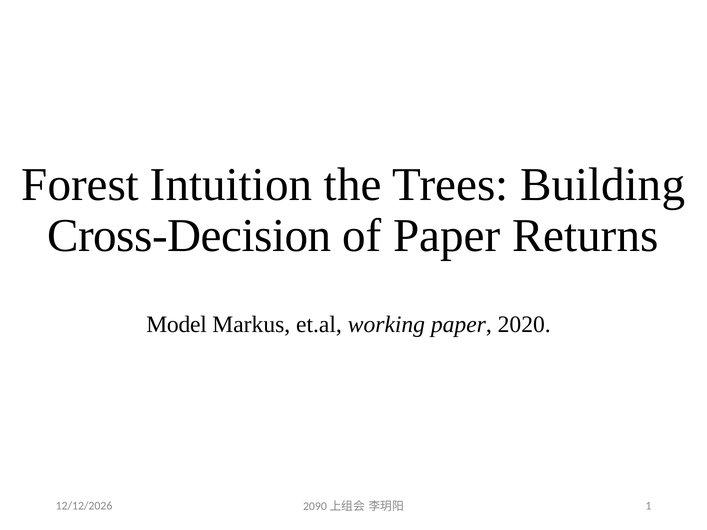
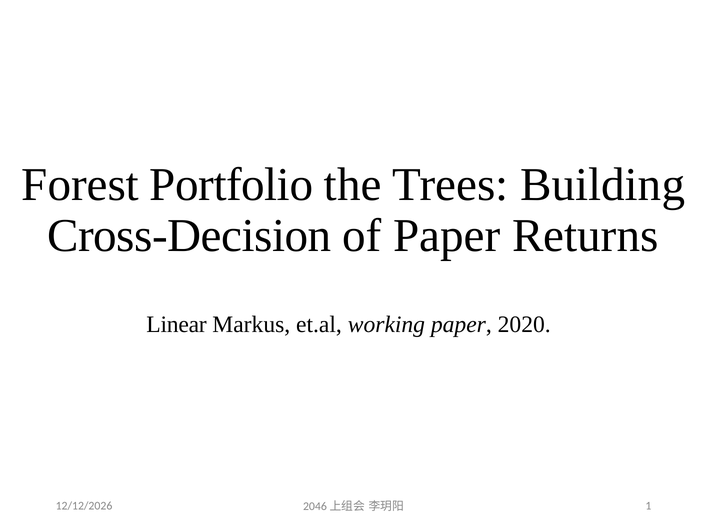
Intuition: Intuition -> Portfolio (231, 185)
Model: Model -> Linear (177, 324)
2090: 2090 -> 2046 (315, 506)
